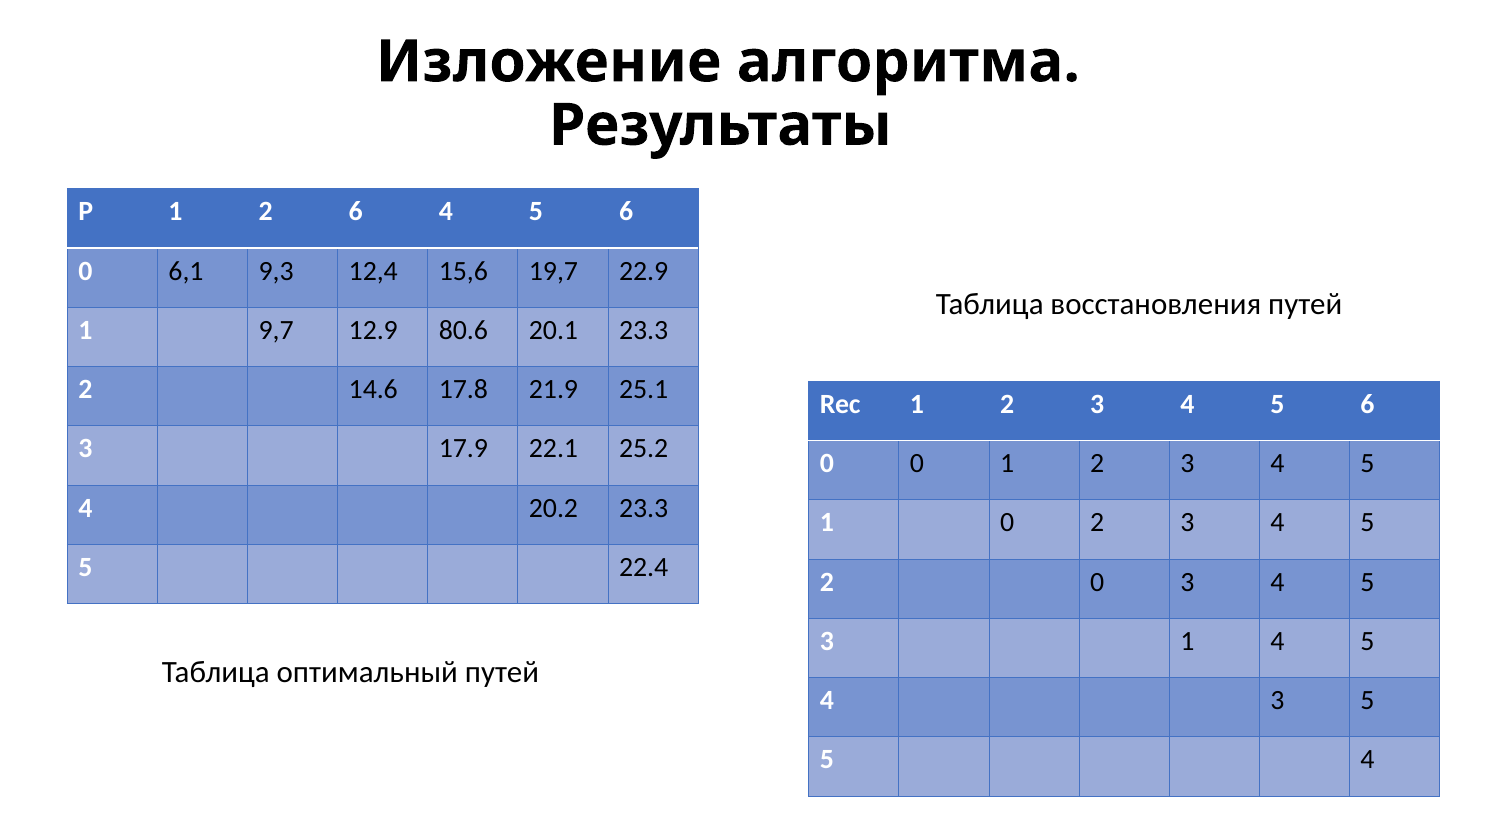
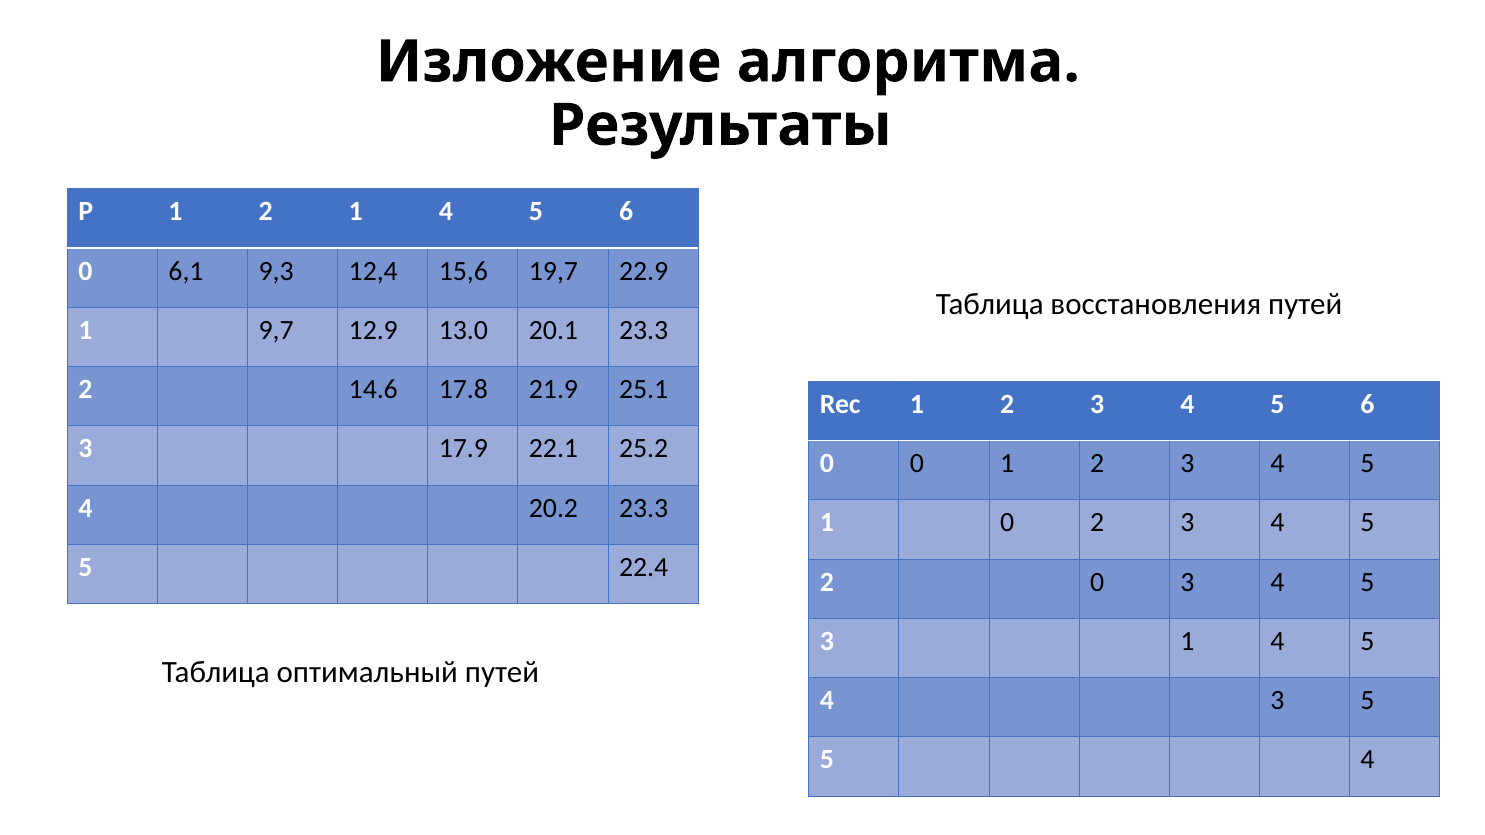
2 6: 6 -> 1 (356, 212)
80.6: 80.6 -> 13.0 (463, 330)
